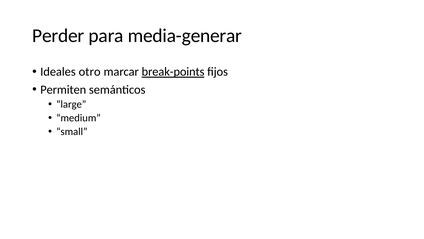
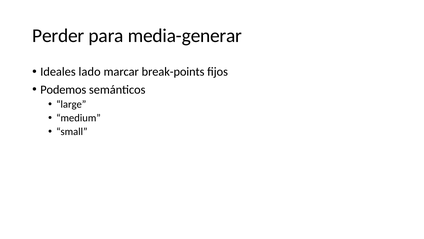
otro: otro -> lado (90, 72)
break-points underline: present -> none (173, 72)
Permiten: Permiten -> Podemos (63, 89)
